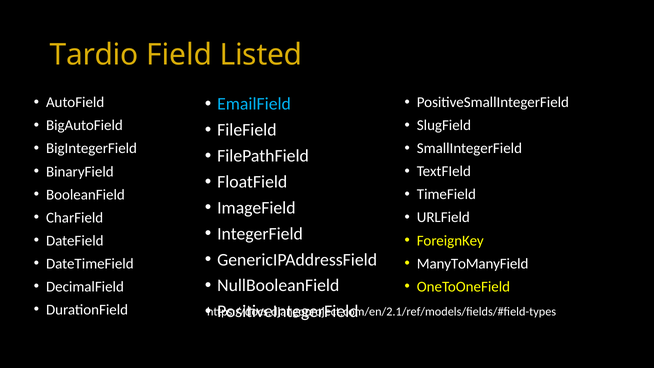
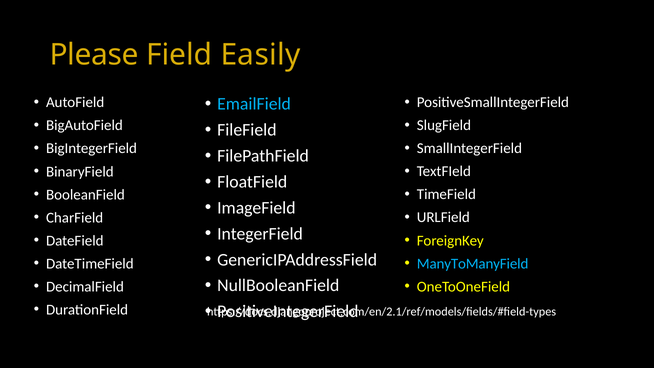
Tardio: Tardio -> Please (94, 55)
Listed: Listed -> Easily (261, 55)
ManyToManyField colour: white -> light blue (473, 263)
